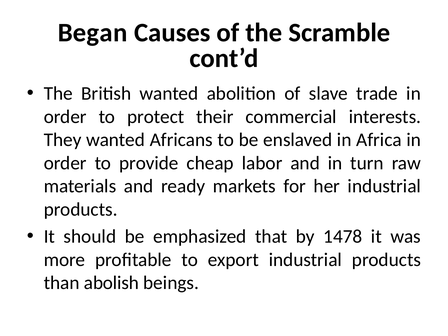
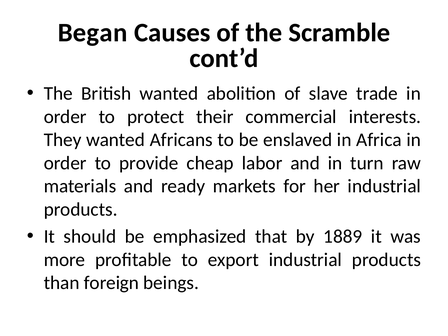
1478: 1478 -> 1889 (343, 237)
abolish: abolish -> foreign (111, 283)
